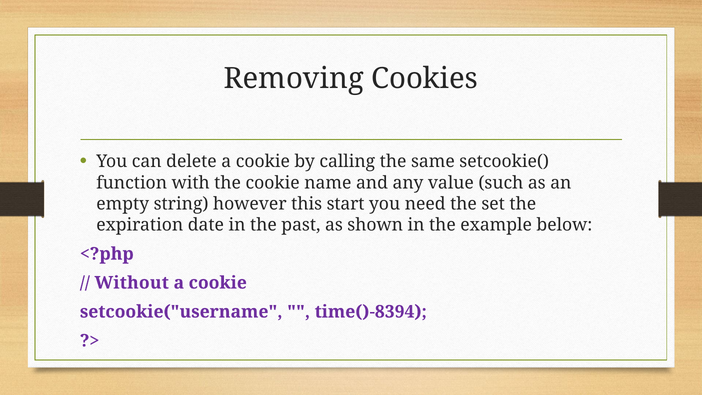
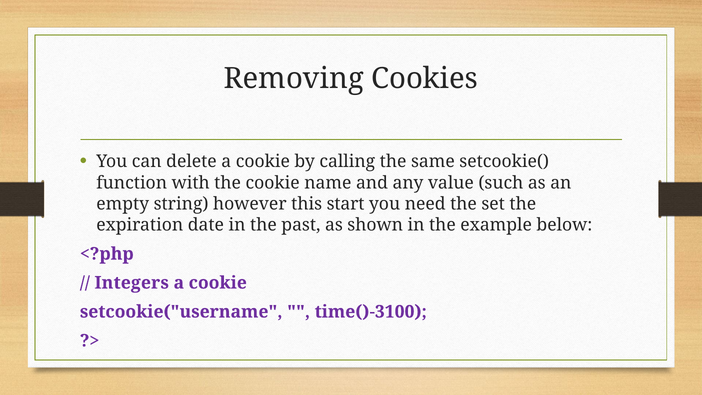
Without: Without -> Integers (132, 283)
time()-8394: time()-8394 -> time()-3100 (371, 312)
